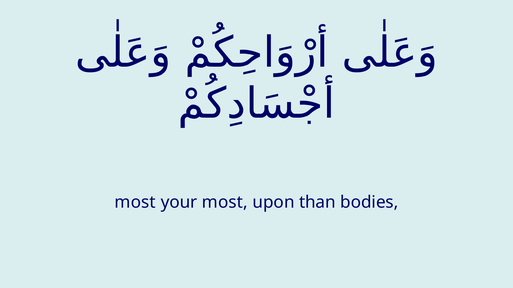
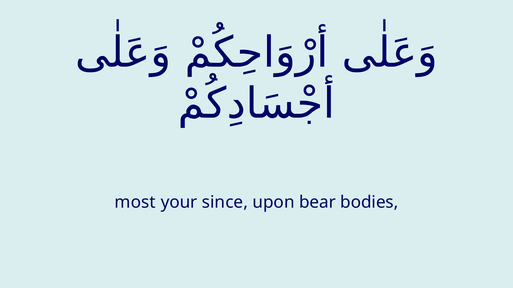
your most: most -> since (225, 203)
than: than -> bear (317, 203)
